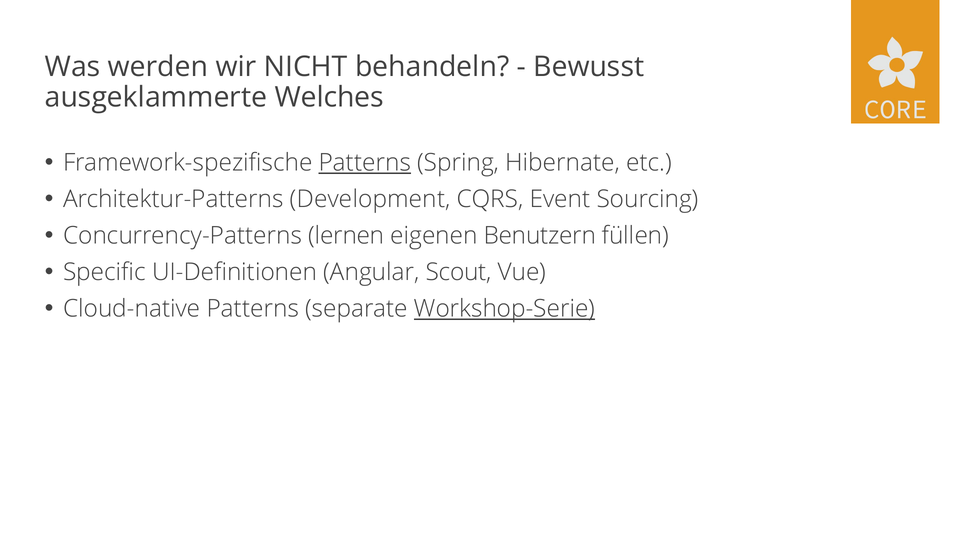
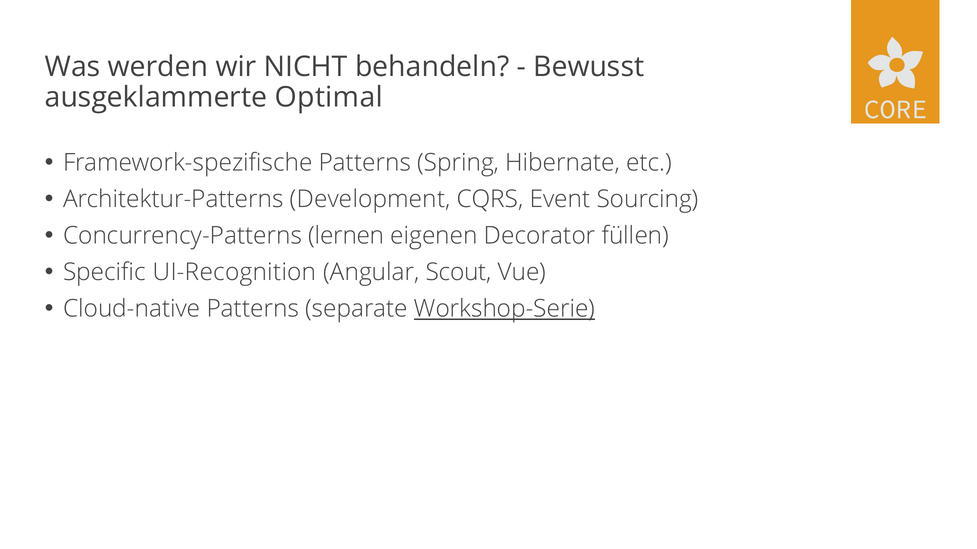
Welches: Welches -> Optimal (329, 98)
Patterns underline: present -> none (365, 163)
Benutzern: Benutzern -> Decorator (540, 236)
UI-Definitionen: UI-Definitionen -> UI-Recognition (234, 273)
